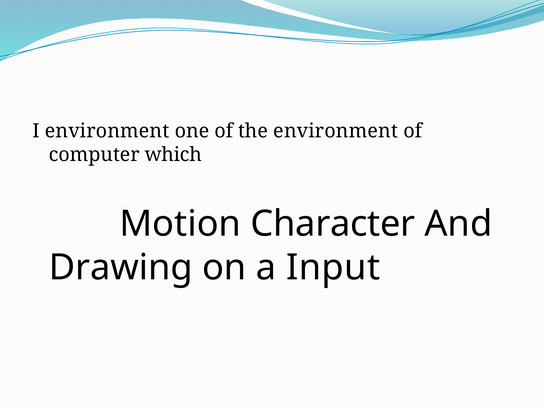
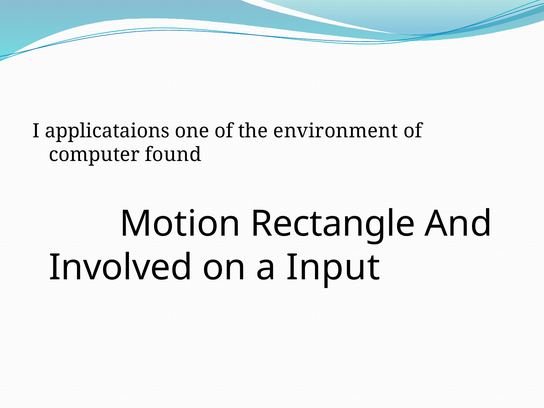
I environment: environment -> applicataions (107, 131)
which: which -> found (173, 155)
Character: Character -> Rectangle (333, 224)
Drawing: Drawing -> Involved (121, 267)
